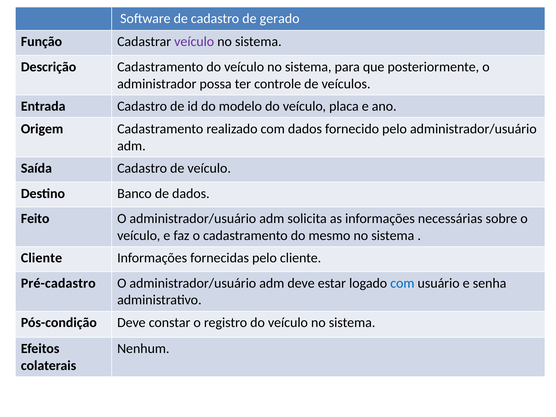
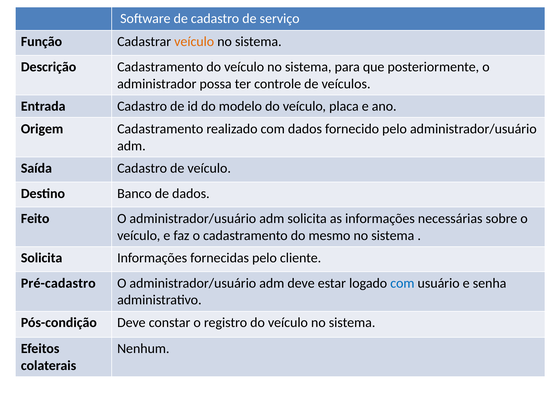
gerado: gerado -> serviço (280, 19)
veículo colour: purple -> orange (194, 42)
Cliente: Cliente -> Solicita (42, 258)
